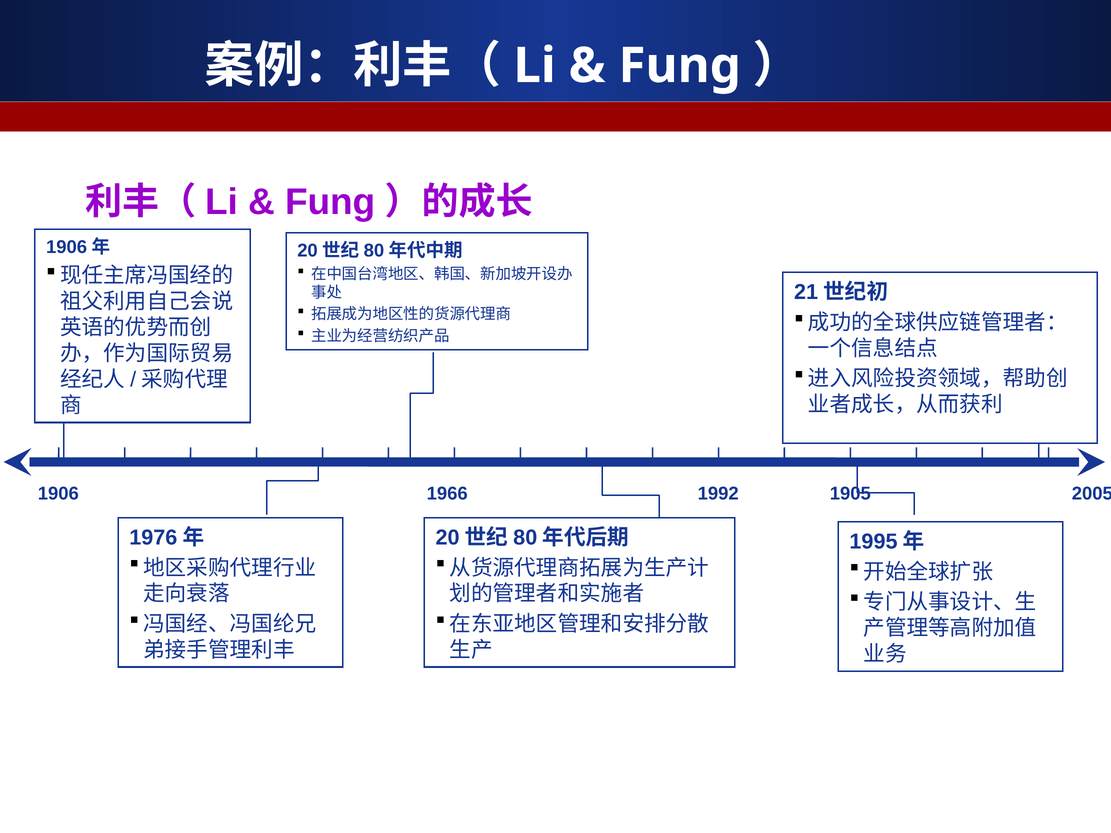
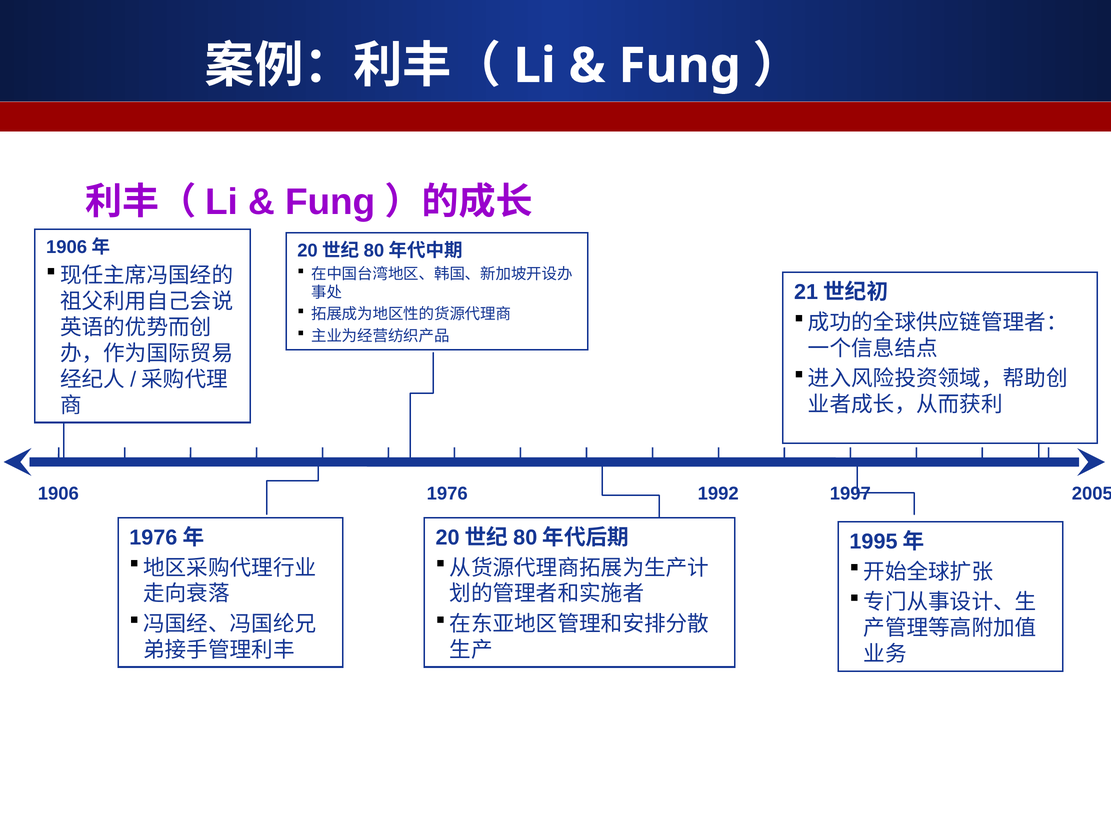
1966: 1966 -> 1976 (447, 494)
1905: 1905 -> 1997 (850, 494)
